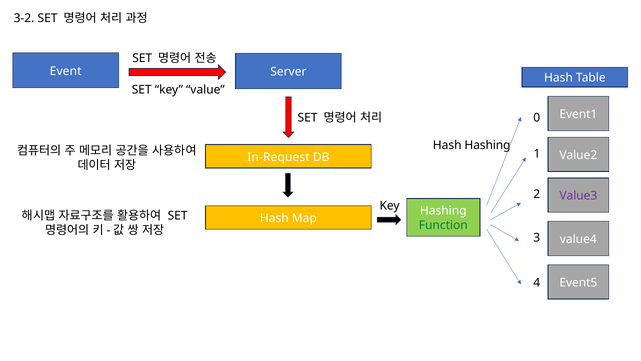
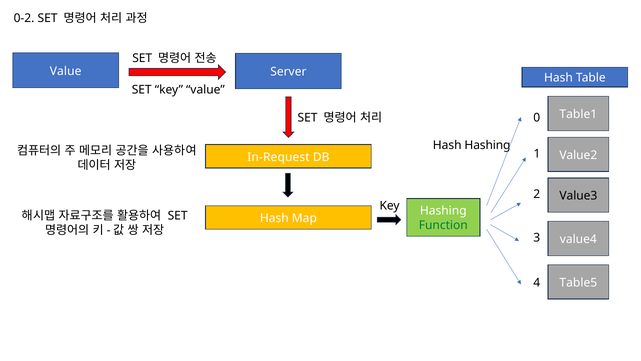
3-2: 3-2 -> 0-2 (24, 18)
Event: Event -> Value (66, 71)
Event1: Event1 -> Table1 (578, 114)
Value3 colour: purple -> black (578, 196)
Event5: Event5 -> Table5 (578, 282)
